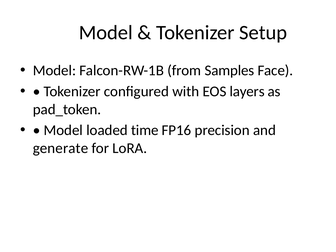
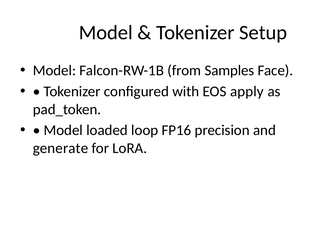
layers: layers -> apply (247, 91)
time: time -> loop (145, 130)
